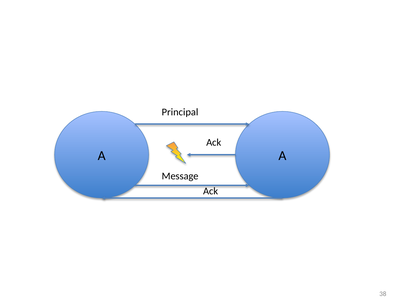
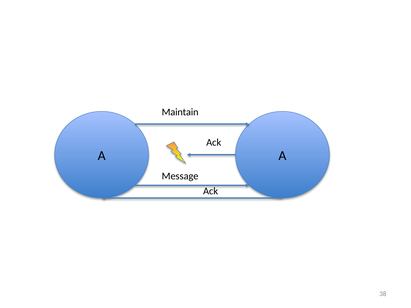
Principal: Principal -> Maintain (180, 112)
